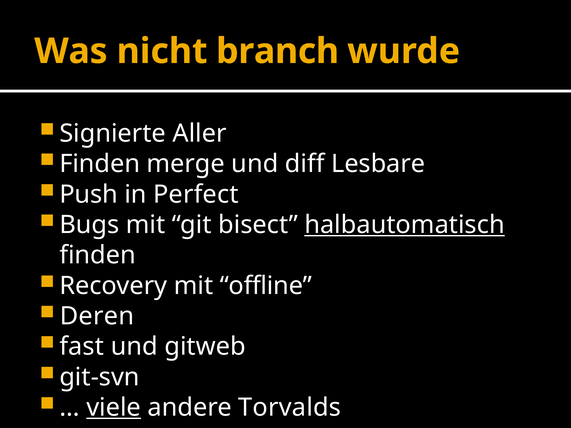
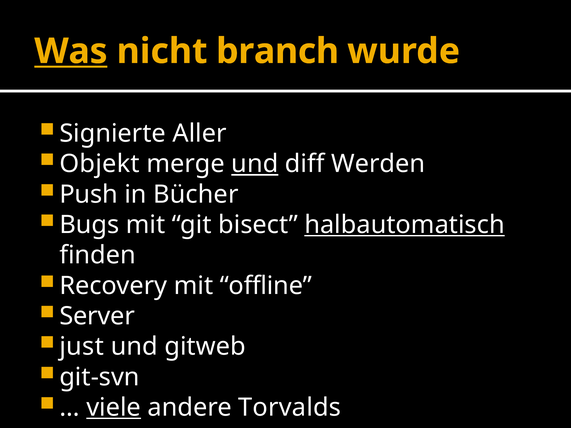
Was underline: none -> present (71, 51)
Finden: Finden -> Objekt (100, 164)
und underline: none -> present (255, 164)
Lesbare: Lesbare -> Werden (378, 164)
Perfect: Perfect -> Bücher (196, 194)
Deren: Deren -> Server (97, 316)
fast: fast -> just (82, 347)
